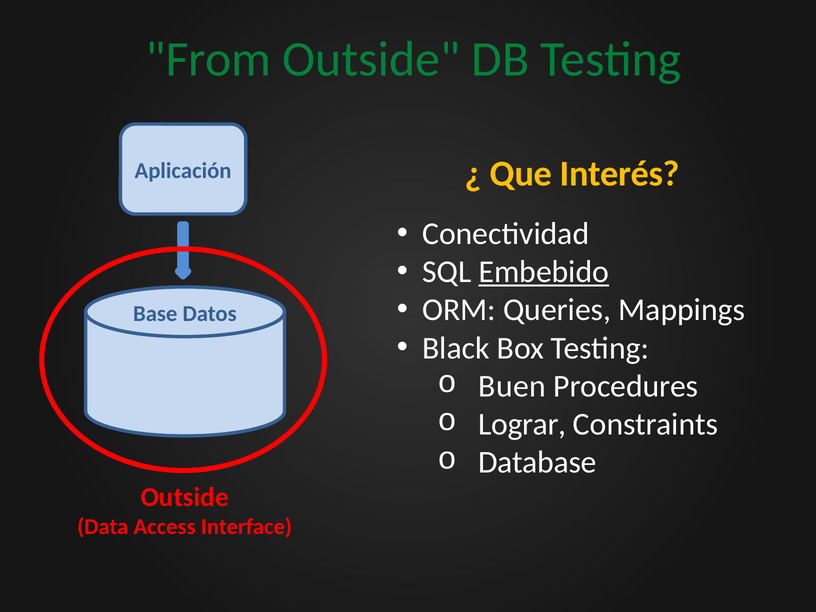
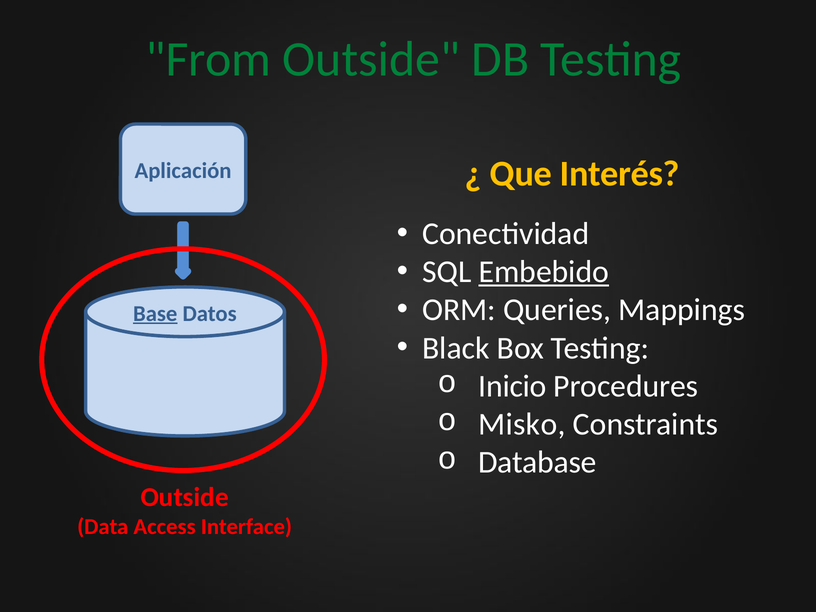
Base underline: none -> present (155, 314)
Buen: Buen -> Inicio (512, 386)
Lograr: Lograr -> Misko (522, 424)
